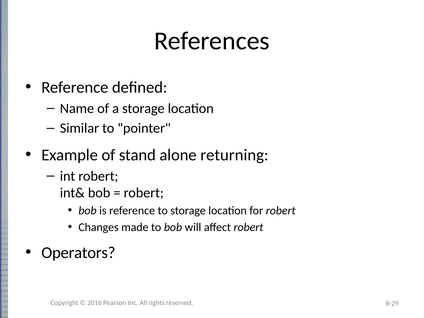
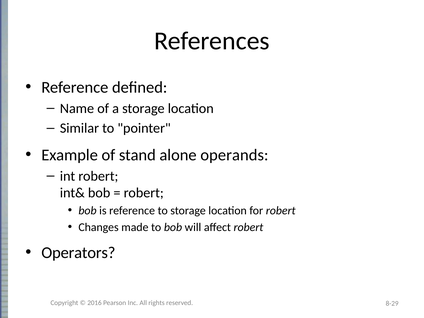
returning: returning -> operands (234, 155)
